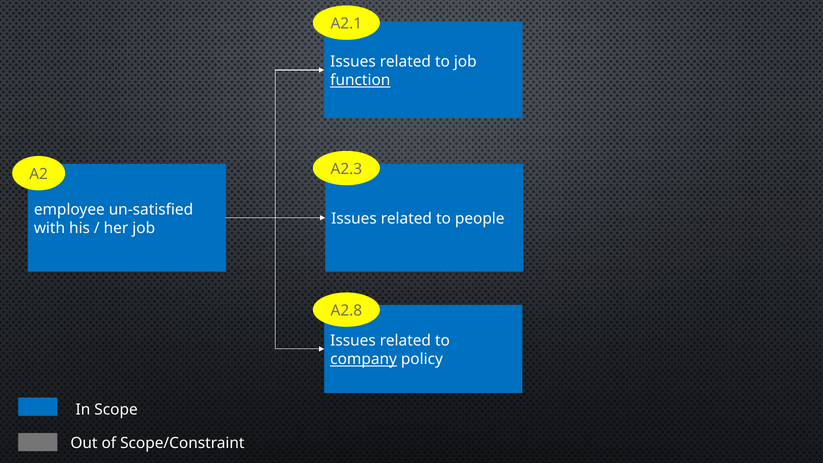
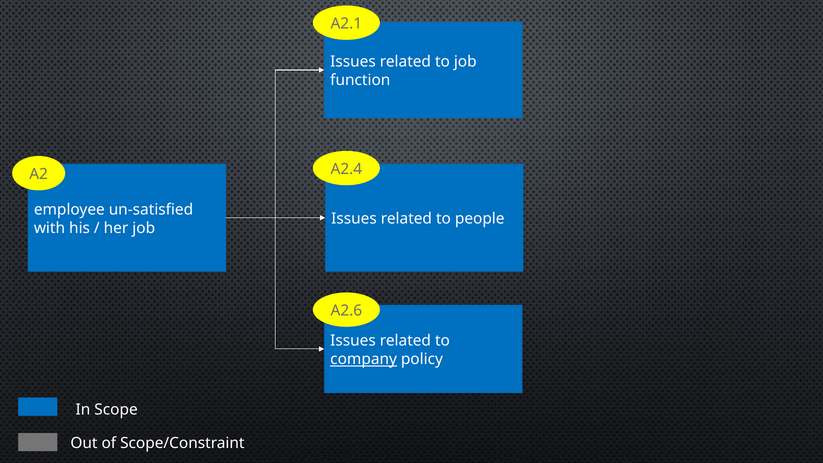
function underline: present -> none (360, 80)
A2.3: A2.3 -> A2.4 (346, 169)
A2.8: A2.8 -> A2.6 (346, 311)
